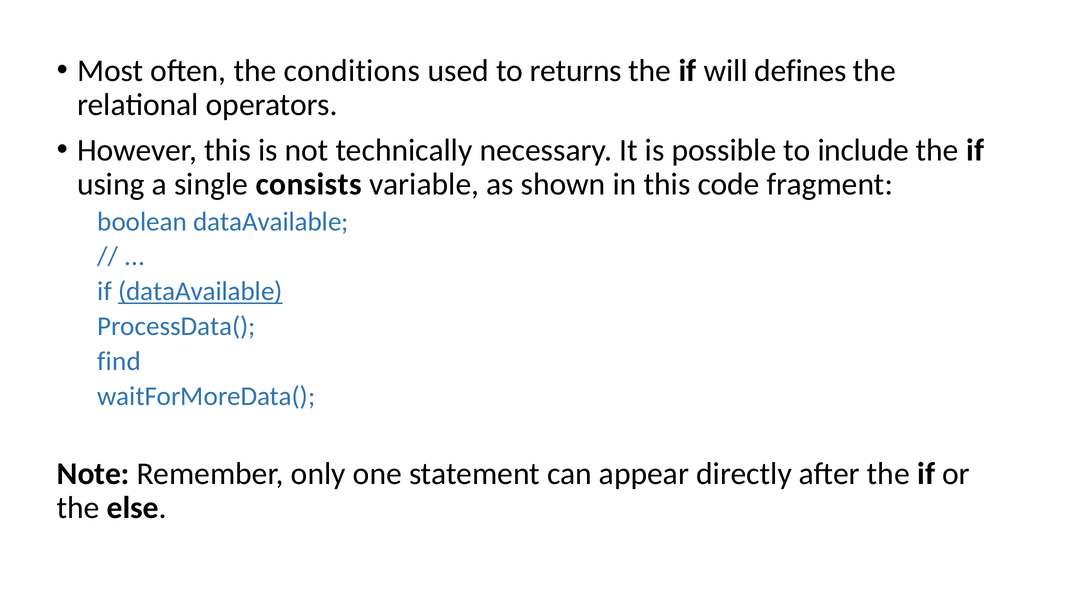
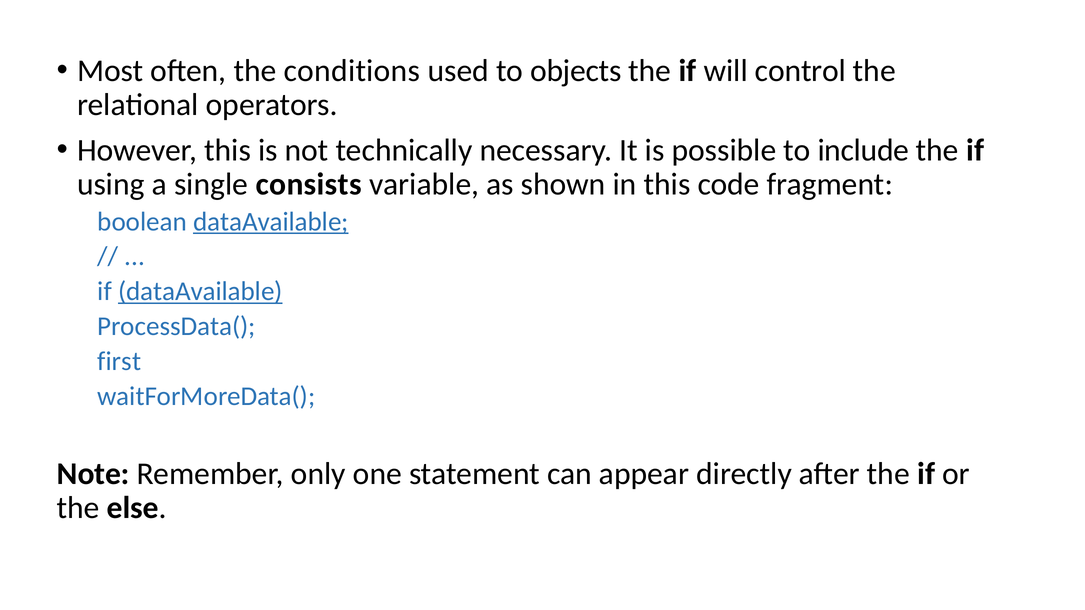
returns: returns -> objects (576, 71)
defines: defines -> control (800, 71)
dataAvailable underline: none -> present (271, 222)
find: find -> first (119, 361)
